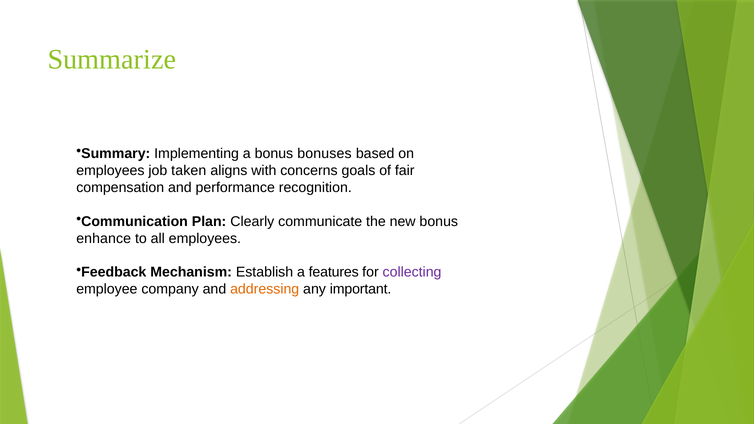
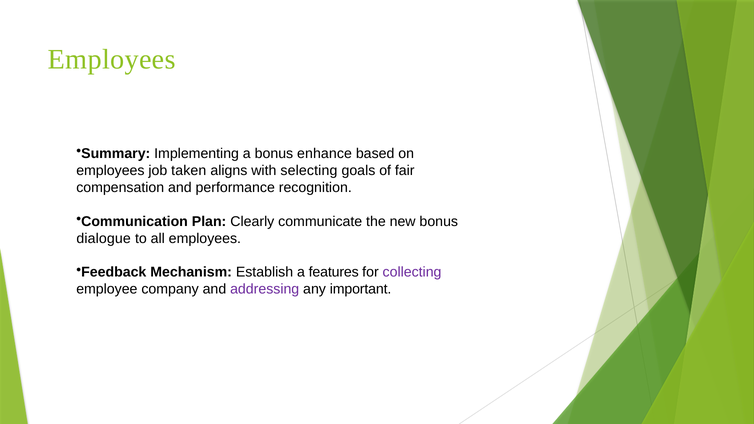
Summarize: Summarize -> Employees (112, 59)
bonuses: bonuses -> enhance (325, 154)
concerns: concerns -> selecting (309, 171)
enhance: enhance -> dialogue (104, 238)
addressing colour: orange -> purple (265, 289)
